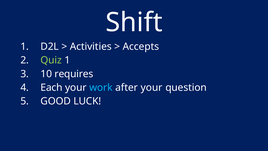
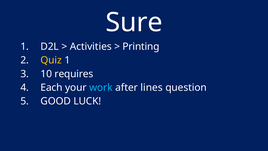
Shift: Shift -> Sure (134, 22)
Accepts: Accepts -> Printing (141, 46)
Quiz colour: light green -> yellow (51, 60)
after your: your -> lines (152, 87)
